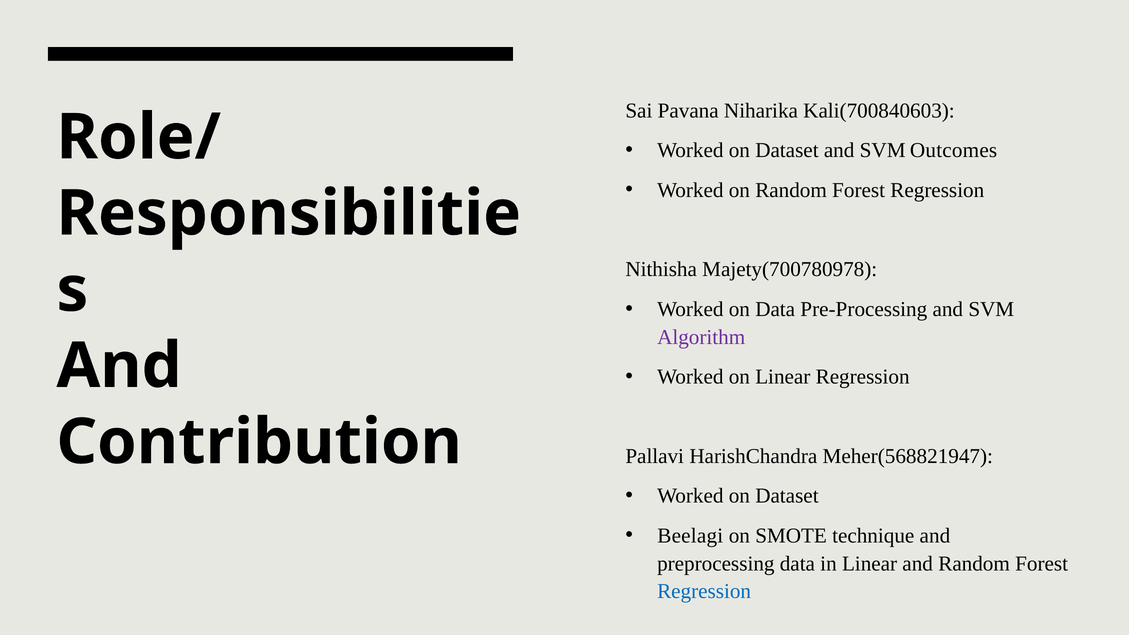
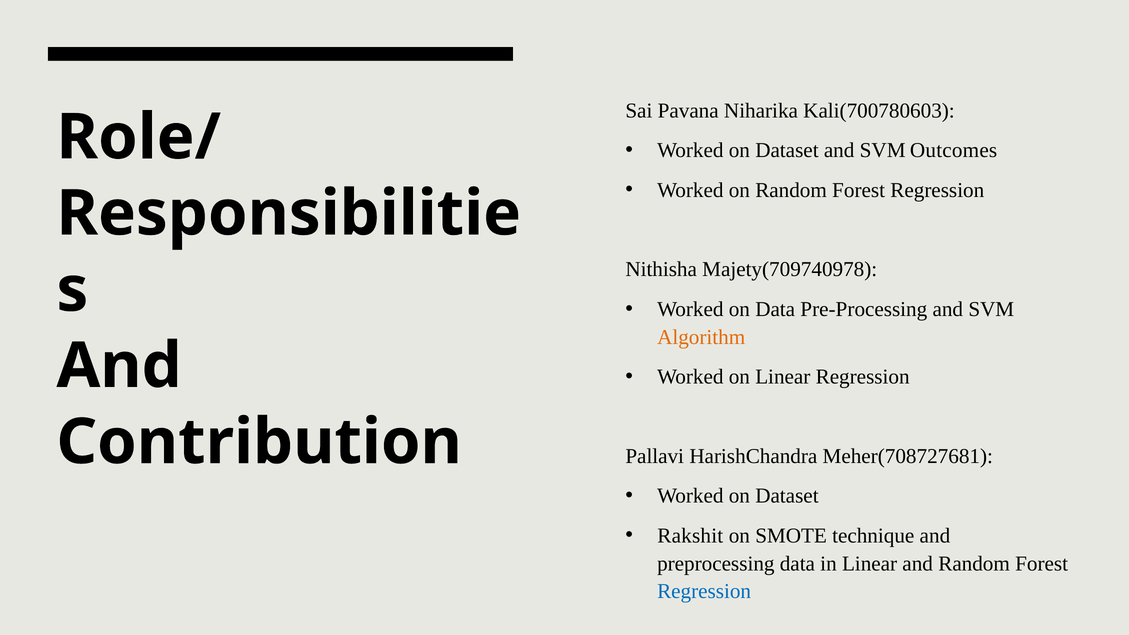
Kali(700840603: Kali(700840603 -> Kali(700780603 (879, 111)
Majety(700780978: Majety(700780978 -> Majety(709740978 (790, 270)
Algorithm colour: purple -> orange (701, 337)
Meher(568821947: Meher(568821947 -> Meher(708727681 (908, 456)
Beelagi: Beelagi -> Rakshit (690, 536)
